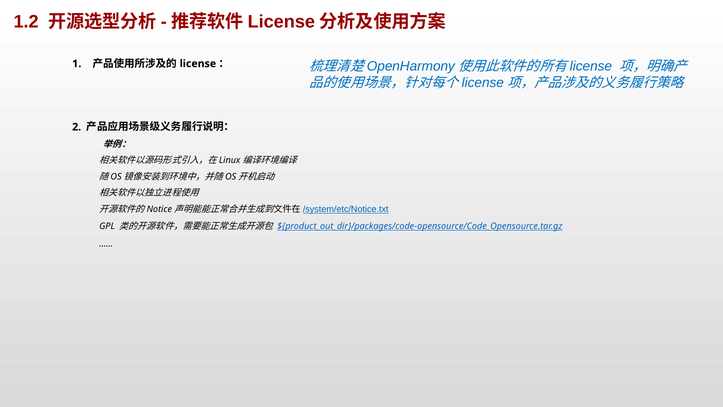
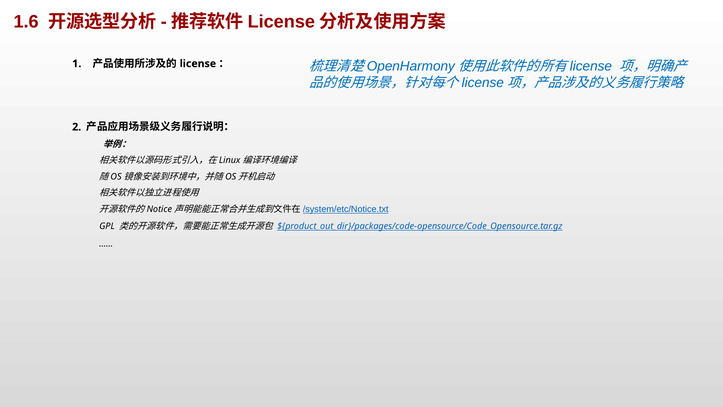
1.2: 1.2 -> 1.6 (26, 22)
